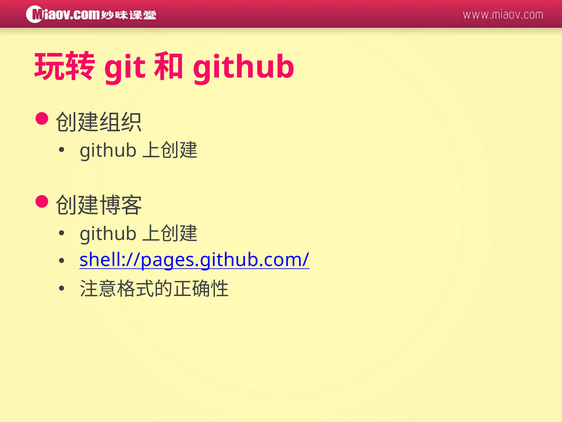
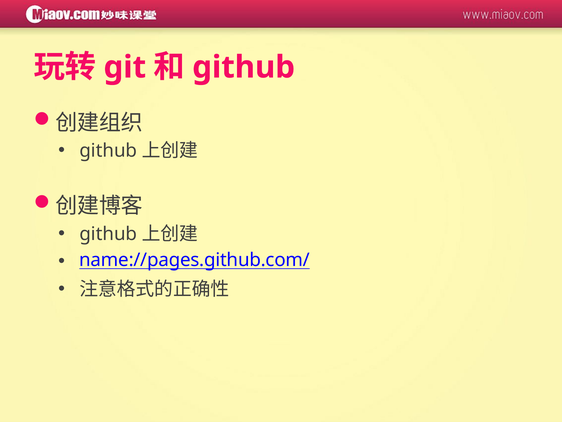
shell://pages.github.com/: shell://pages.github.com/ -> name://pages.github.com/ (195, 260)
